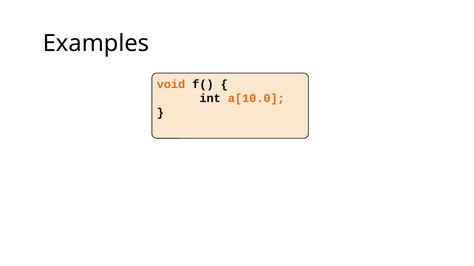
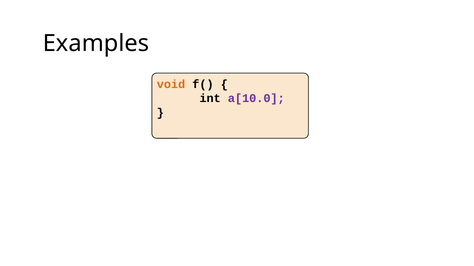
a[10.0 colour: orange -> purple (256, 99)
